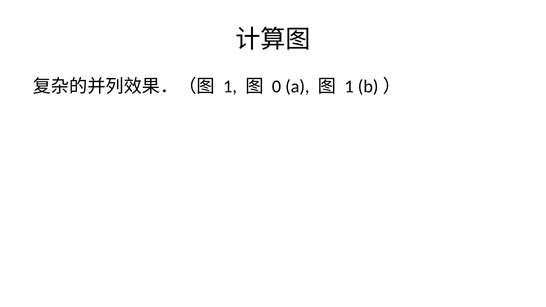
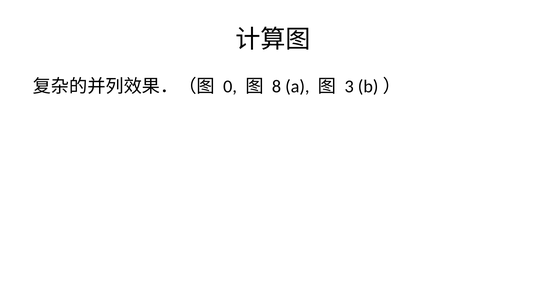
1: 1 -> 0 (230, 87)
0: 0 -> 8 (277, 87)
1: 1 -> 3 (349, 87)
